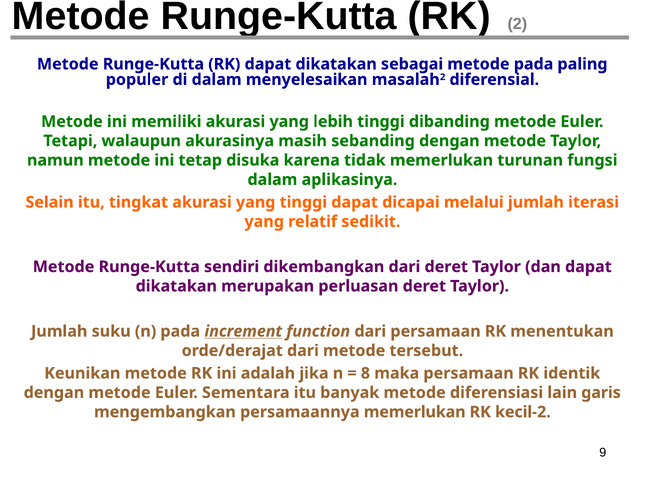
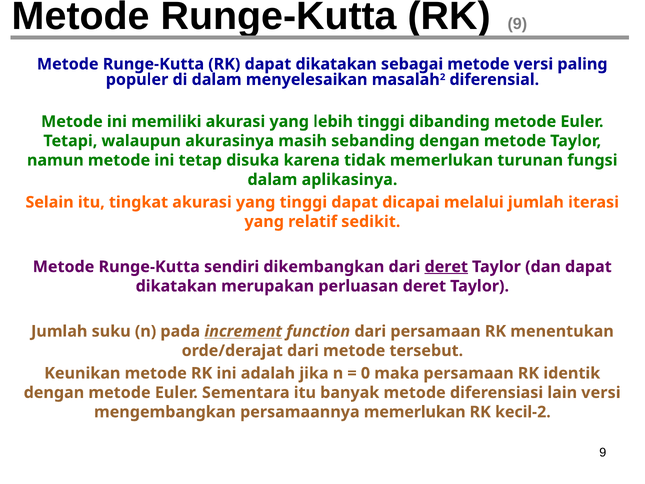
2: 2 -> 9 (517, 24)
metode pada: pada -> versi (533, 64)
deret underline: none -> present (446, 267)
8: 8 -> 0 (365, 373)
lain garis: garis -> versi (601, 392)
